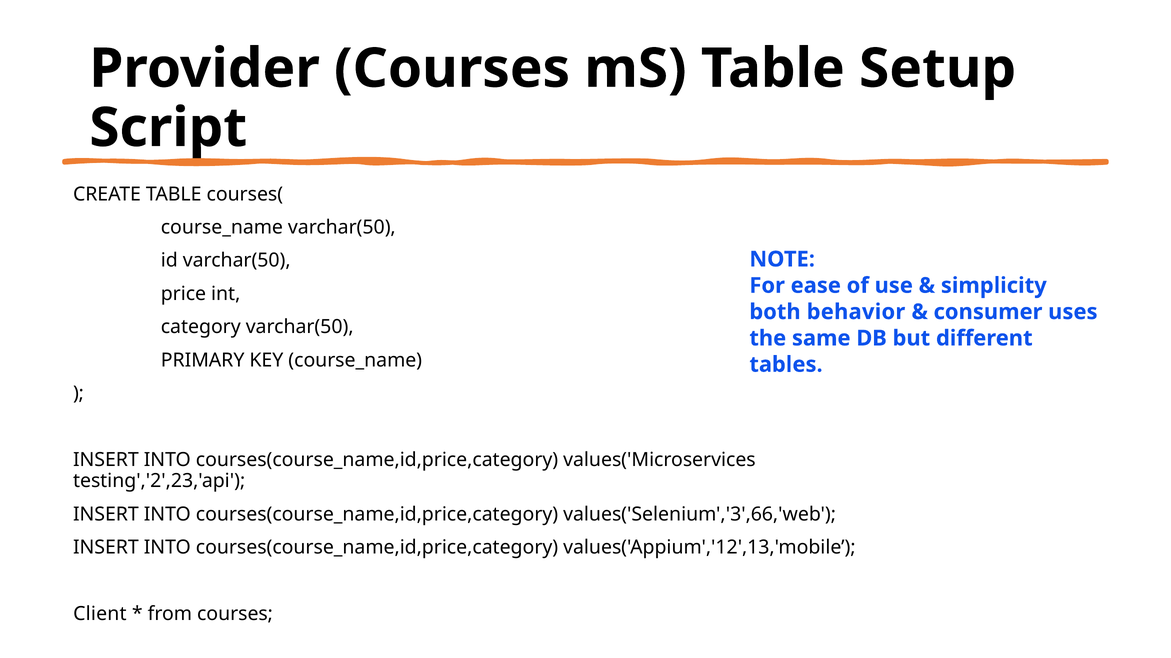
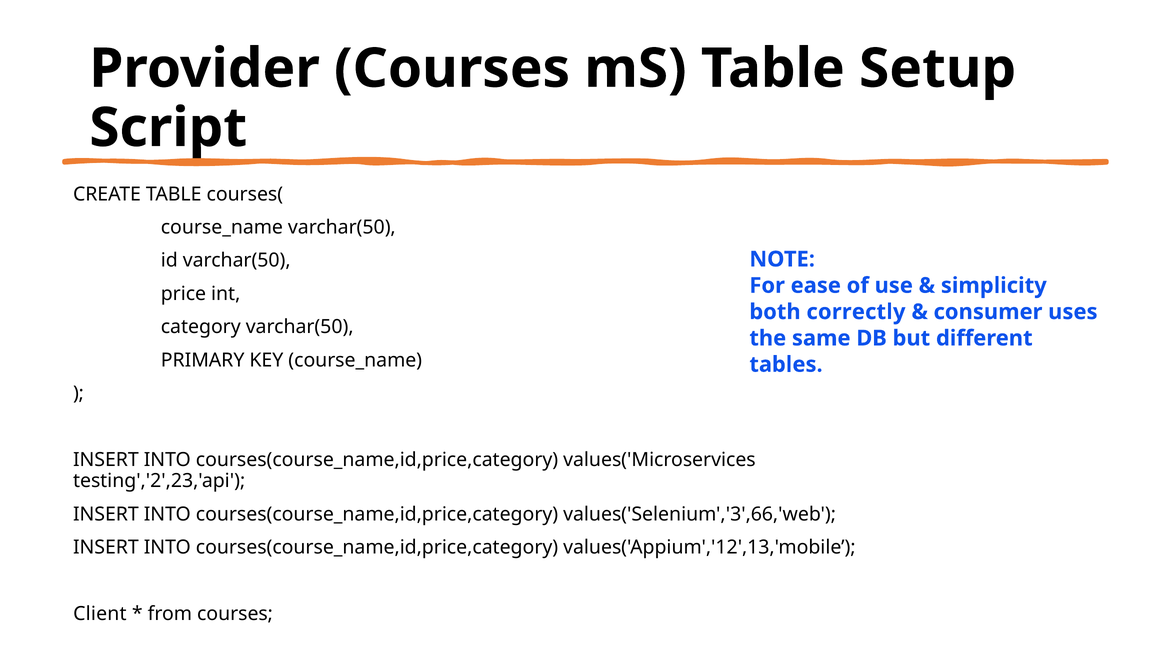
behavior: behavior -> correctly (856, 312)
